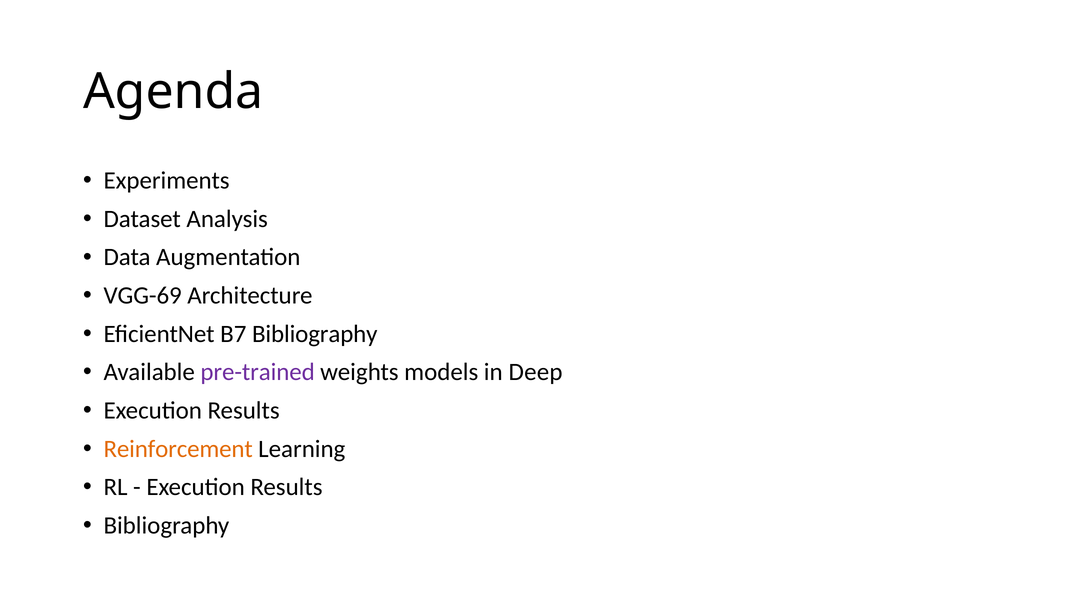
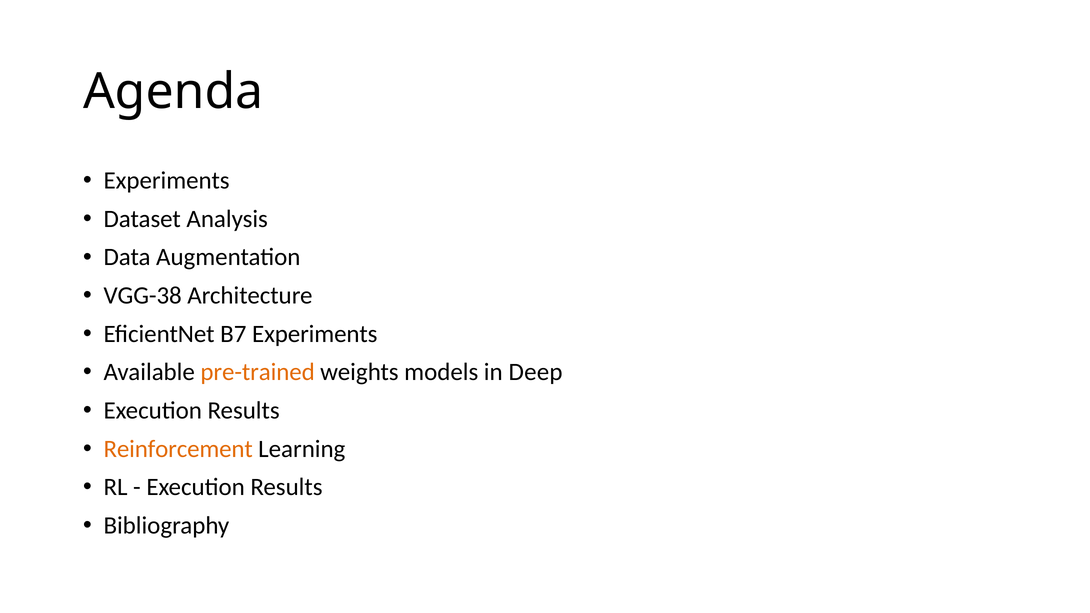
VGG-69: VGG-69 -> VGG-38 (143, 296)
B7 Bibliography: Bibliography -> Experiments (315, 334)
pre-trained colour: purple -> orange (258, 372)
